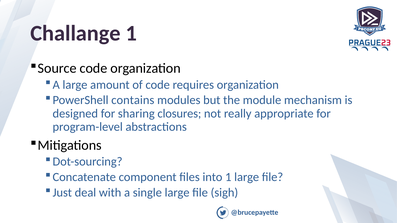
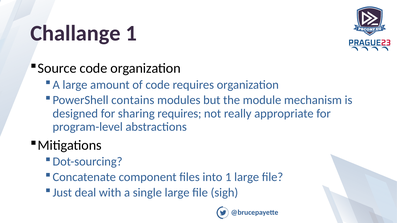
sharing closures: closures -> requires (179, 114)
